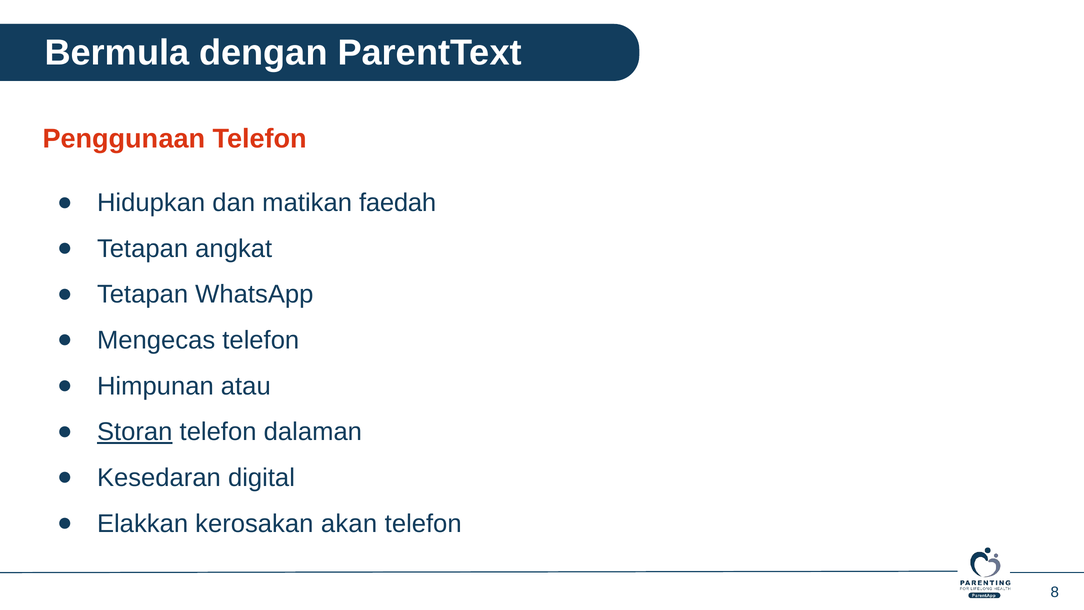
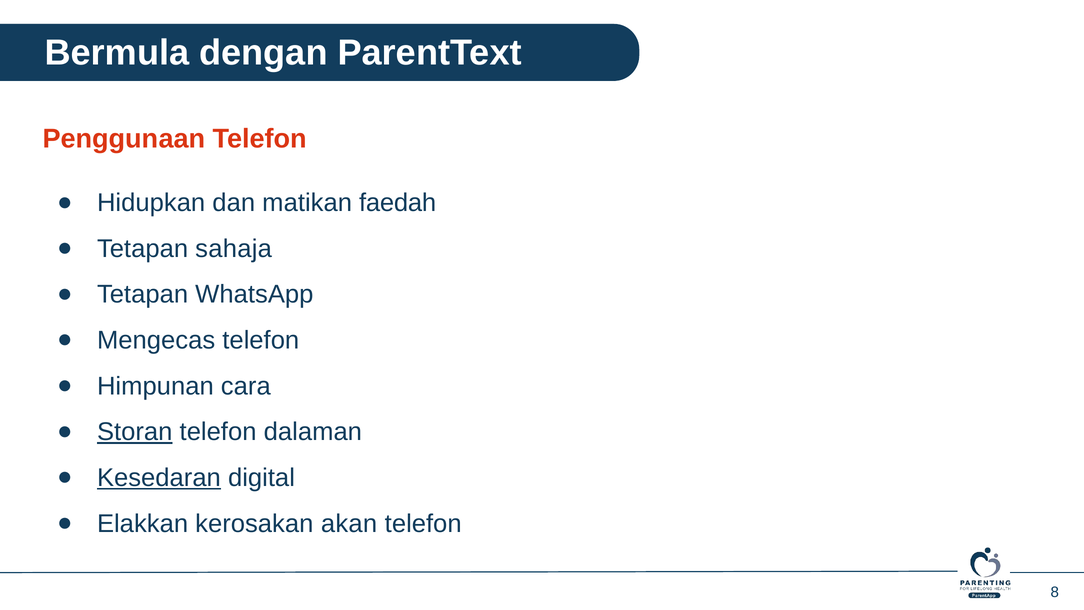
angkat: angkat -> sahaja (234, 249)
atau: atau -> cara (246, 386)
Kesedaran underline: none -> present (159, 478)
